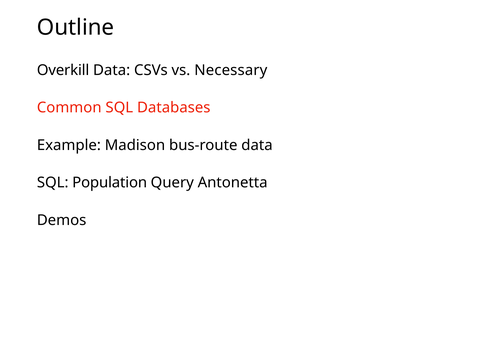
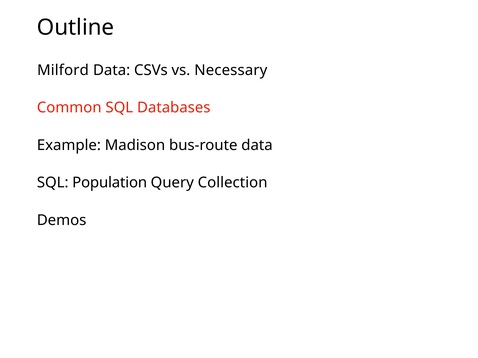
Overkill: Overkill -> Milford (63, 70)
Antonetta: Antonetta -> Collection (233, 183)
